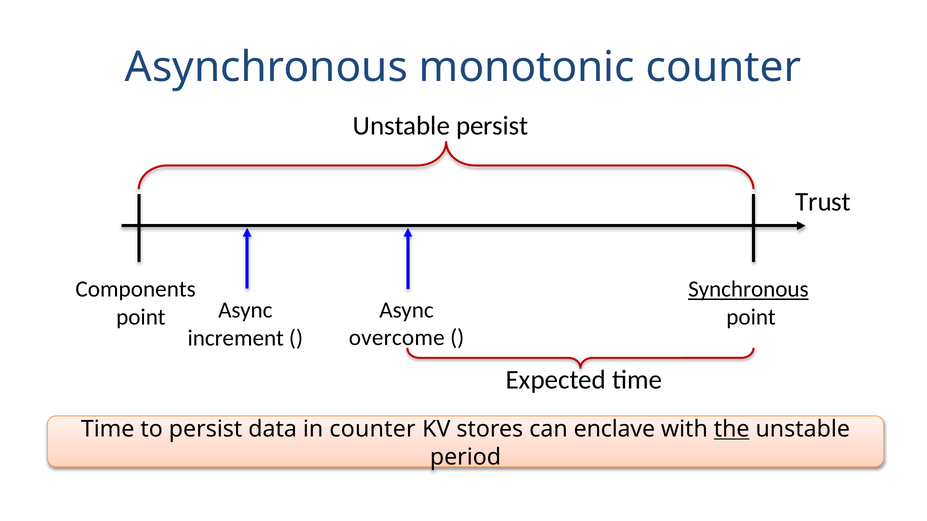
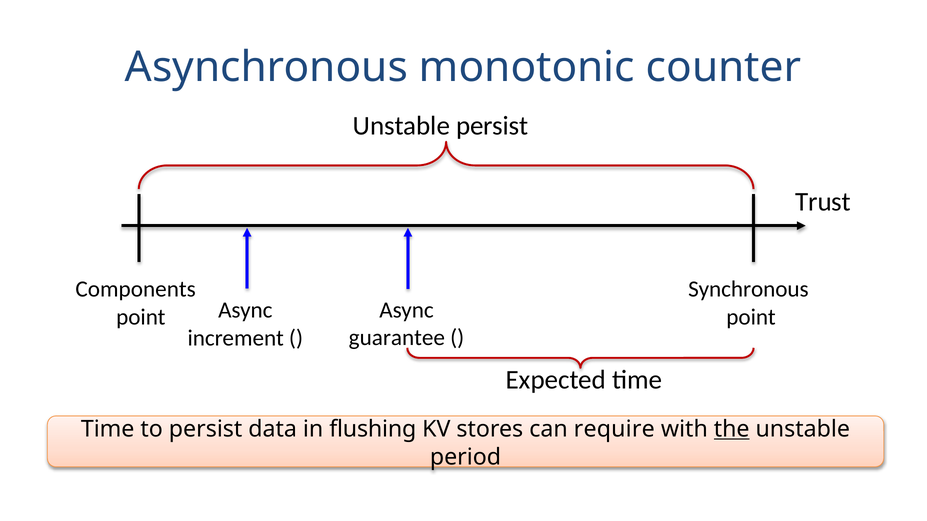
Synchronous underline: present -> none (748, 290)
overcome: overcome -> guarantee (397, 338)
in counter: counter -> flushing (373, 429)
enclave: enclave -> require (614, 429)
